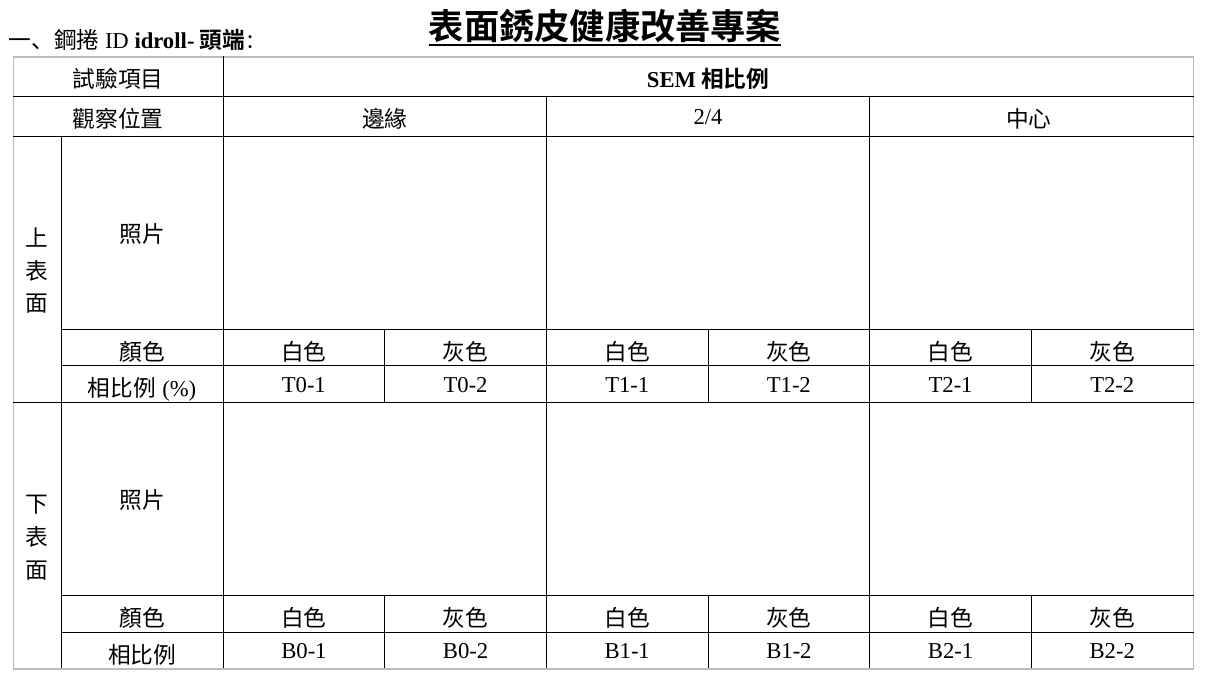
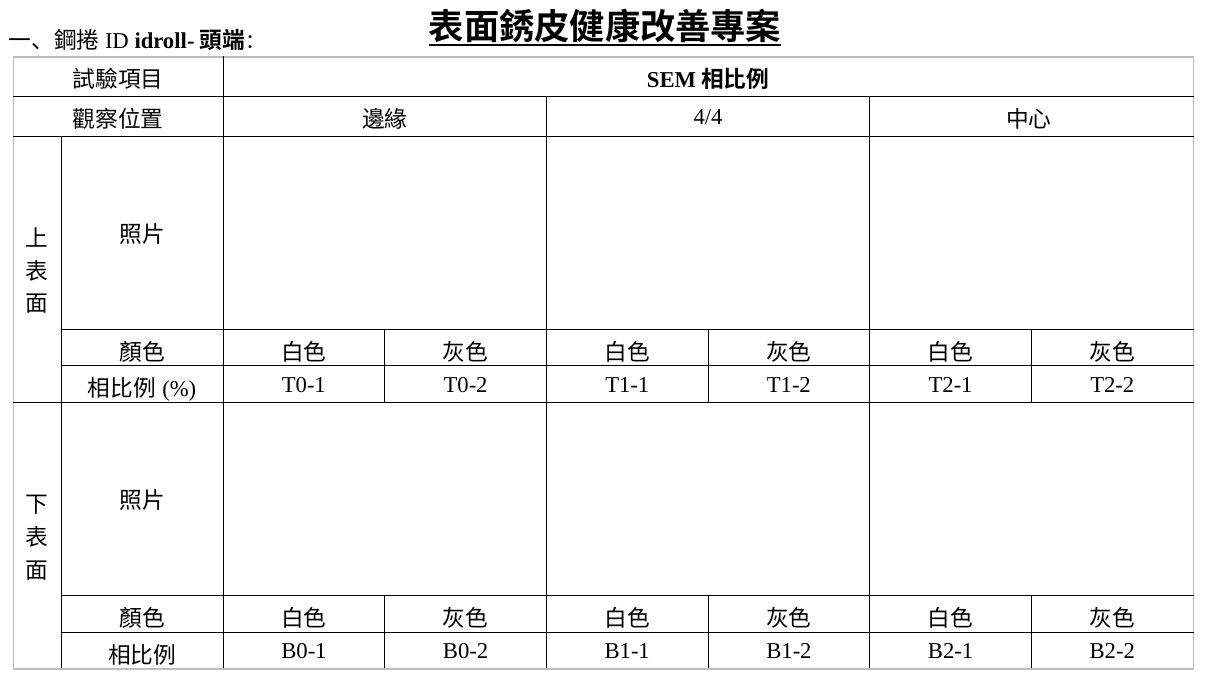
2/4: 2/4 -> 4/4 (708, 117)
